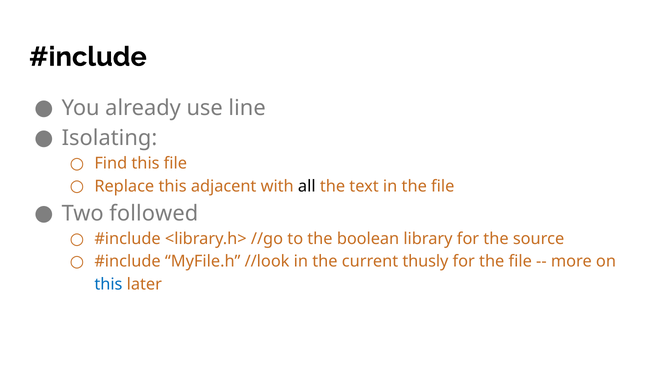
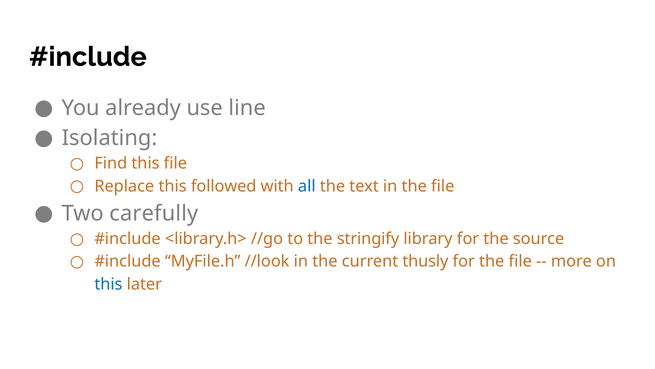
adjacent: adjacent -> followed (224, 186)
all colour: black -> blue (307, 186)
followed: followed -> carefully (154, 213)
boolean: boolean -> stringify (368, 239)
